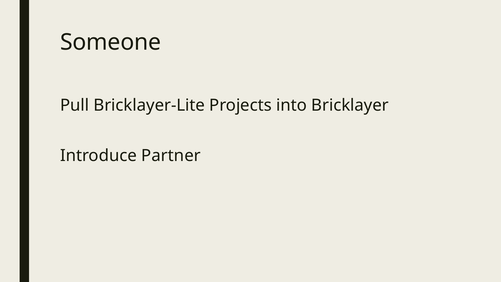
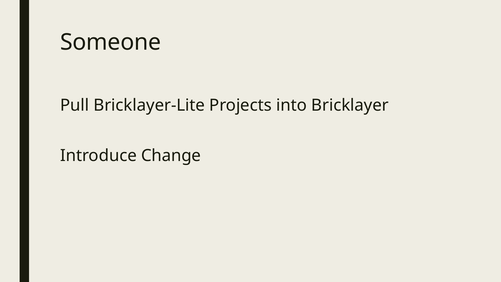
Partner: Partner -> Change (171, 156)
